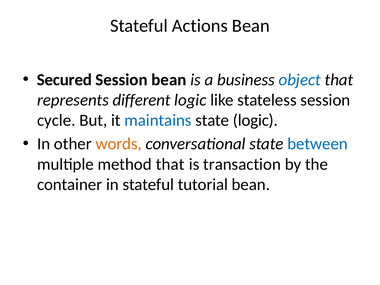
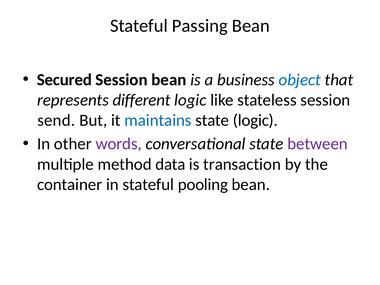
Actions: Actions -> Passing (200, 26)
cycle: cycle -> send (56, 120)
words colour: orange -> purple (119, 144)
between colour: blue -> purple (318, 144)
method that: that -> data (170, 164)
tutorial: tutorial -> pooling (203, 184)
